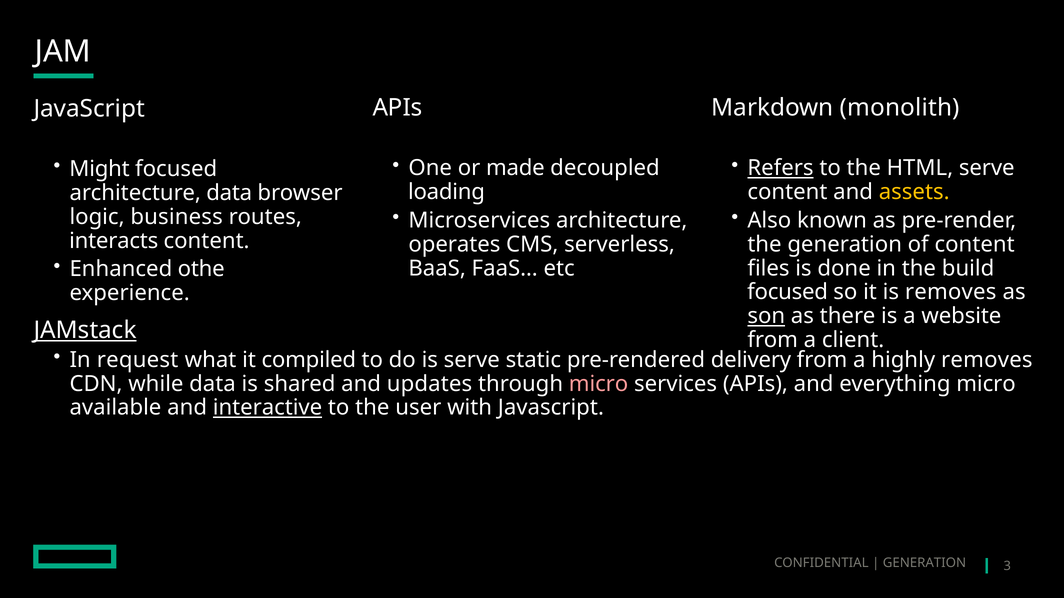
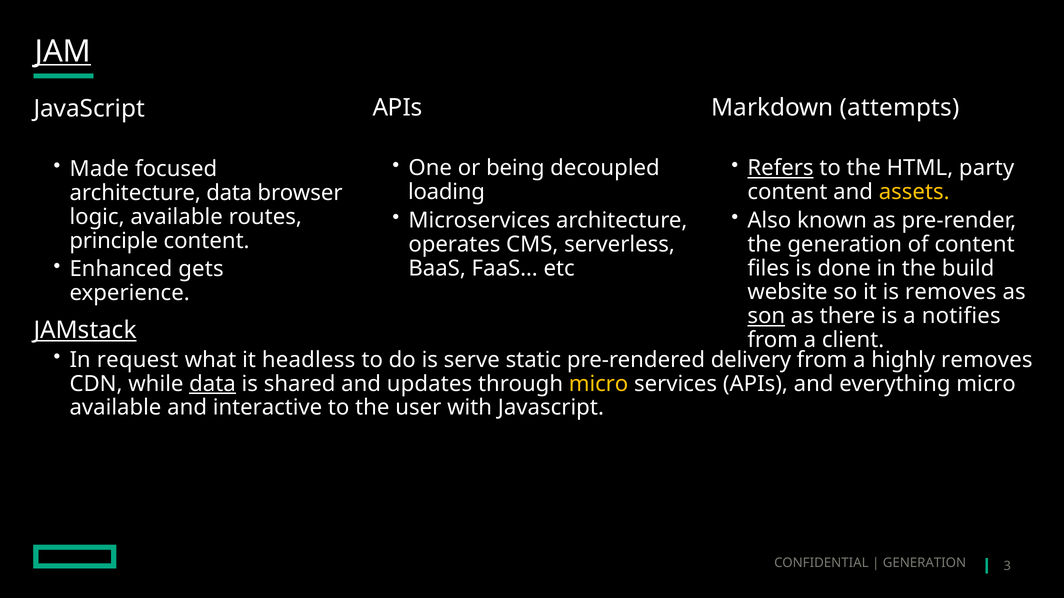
JAM underline: none -> present (63, 51)
monolith: monolith -> attempts (900, 108)
made: made -> being (515, 168)
HTML serve: serve -> party (987, 168)
Might: Might -> Made (99, 169)
logic business: business -> available (177, 217)
interacts: interacts -> principle (114, 241)
othe: othe -> gets (201, 269)
focused: focused -> website (787, 292)
website: website -> notifies (961, 316)
compiled: compiled -> headless (309, 360)
data underline: none -> present (213, 384)
micro colour: pink -> yellow (599, 384)
interactive underline: present -> none (268, 408)
